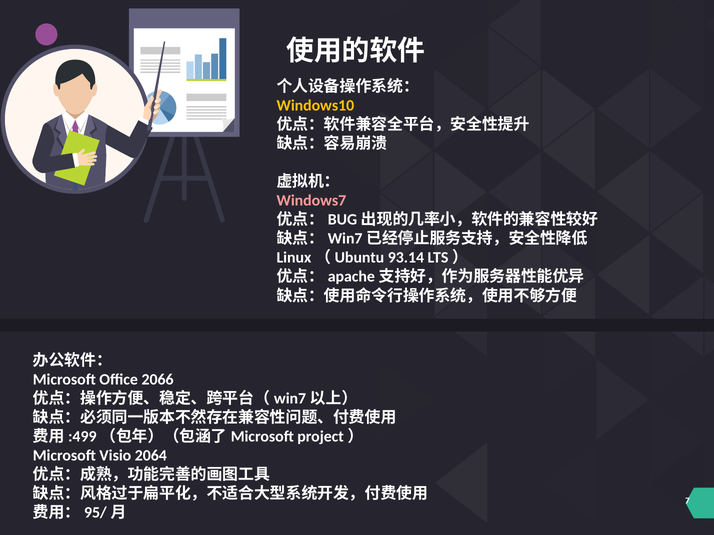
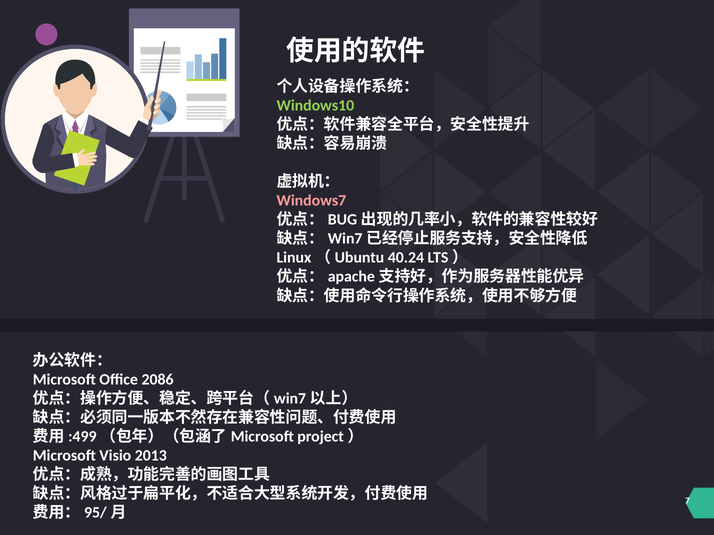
Windows10 colour: yellow -> light green (315, 106)
93.14: 93.14 -> 40.24 (406, 258)
2066: 2066 -> 2086 (158, 380)
2064: 2064 -> 2013 (151, 456)
